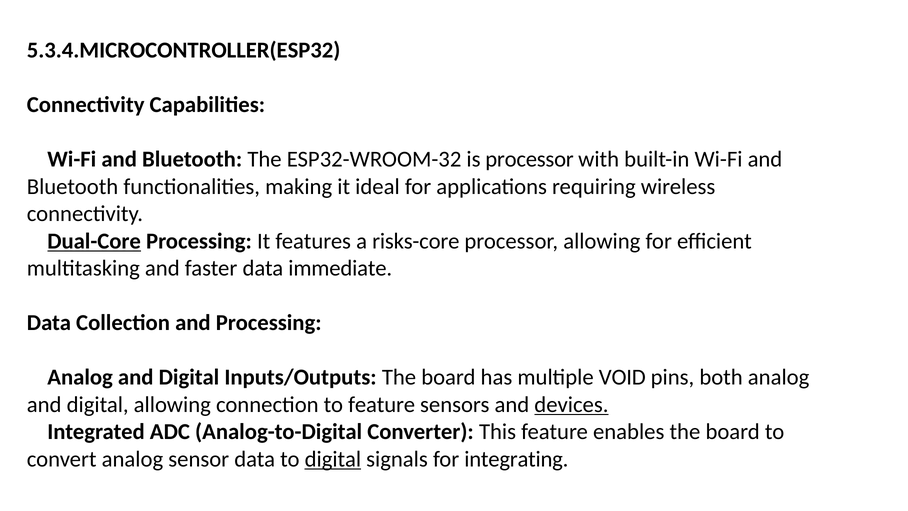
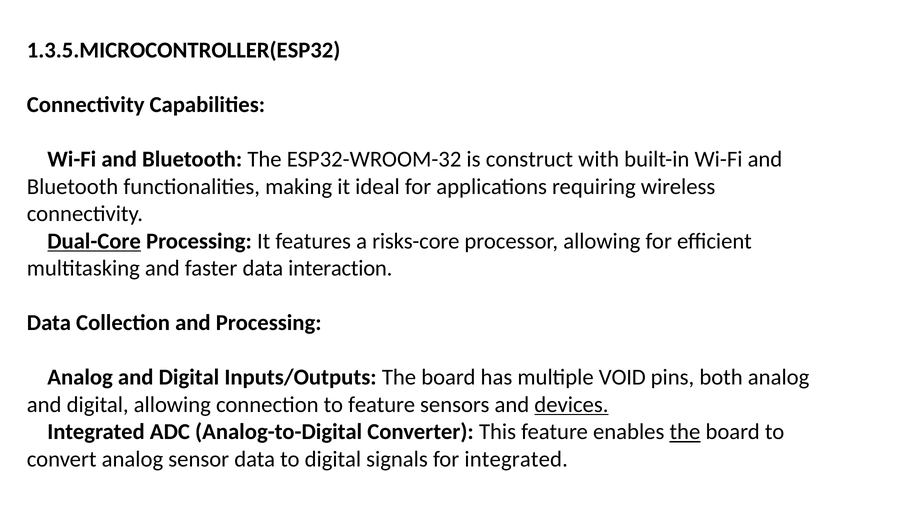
5.3.4.MICROCONTROLLER(ESP32: 5.3.4.MICROCONTROLLER(ESP32 -> 1.3.5.MICROCONTROLLER(ESP32 (184, 50)
is processor: processor -> construct (529, 159)
immediate: immediate -> interaction (340, 268)
the underline: none -> present (685, 432)
digital underline: present -> none (333, 459)
for integrating: integrating -> integrated (516, 459)
